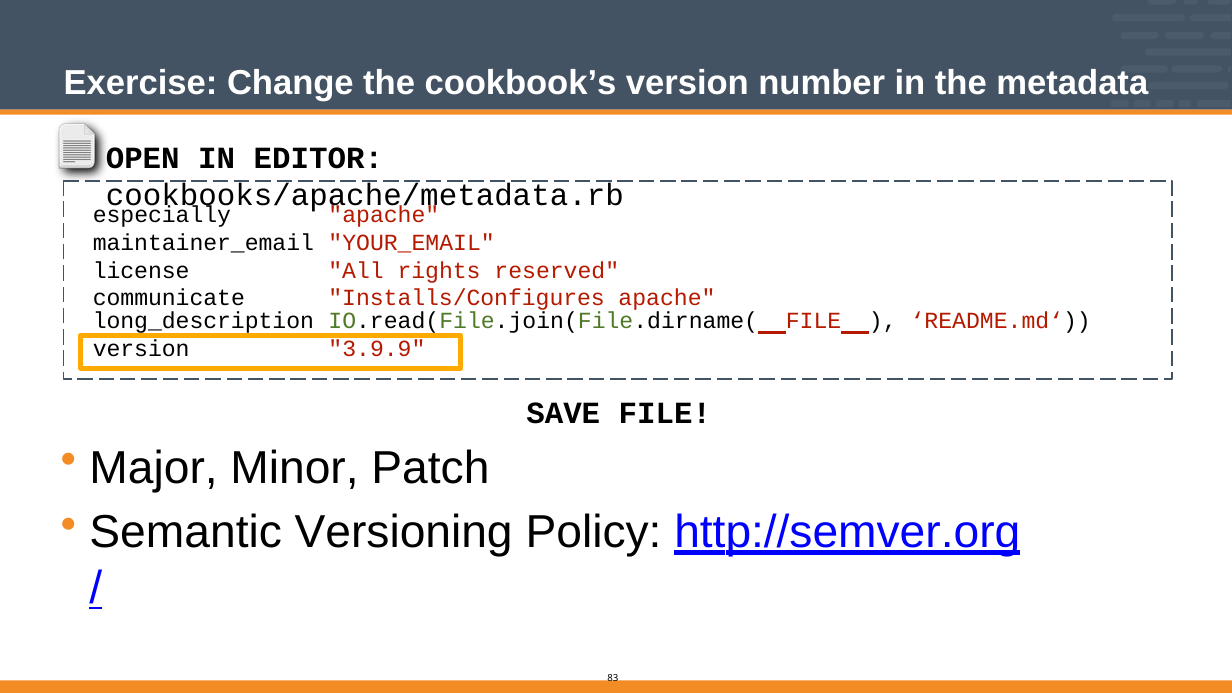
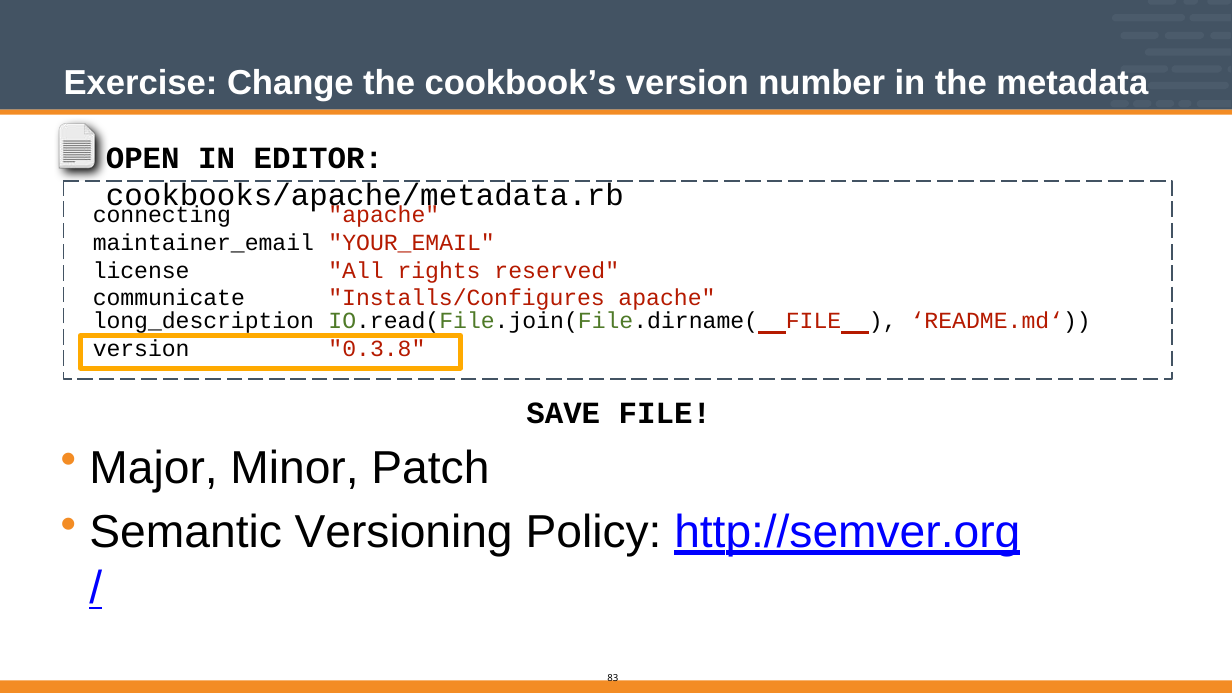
especially: especially -> connecting (162, 215)
3.9.9: 3.9.9 -> 0.3.8 (377, 349)
